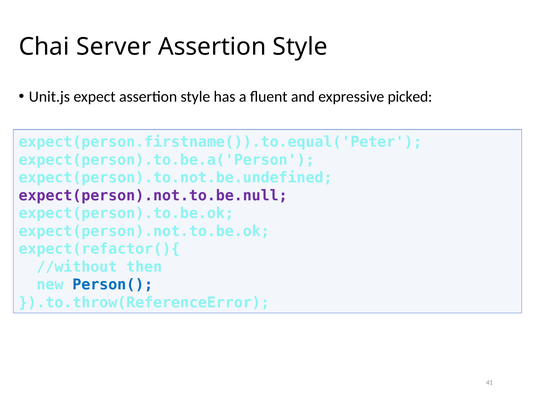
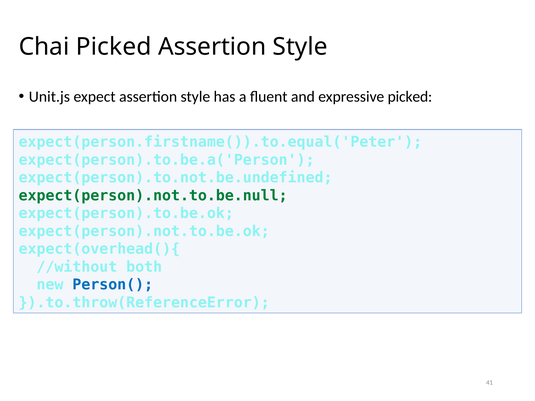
Chai Server: Server -> Picked (114, 47)
expect(person).not.to.be.null colour: purple -> green (153, 196)
expect(refactor(){: expect(refactor(){ -> expect(overhead(){ (99, 249)
then: then -> both (144, 267)
